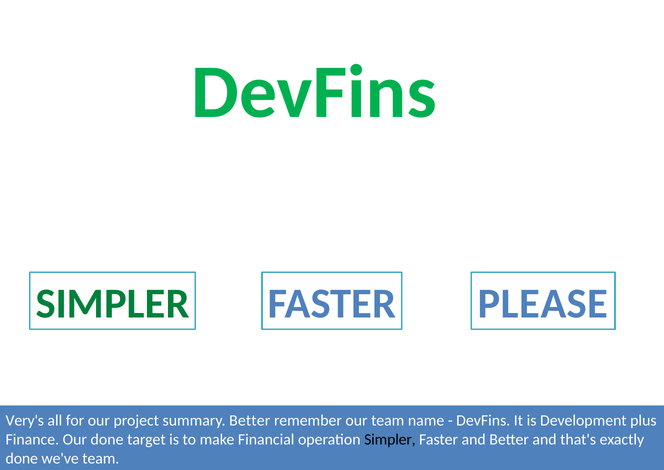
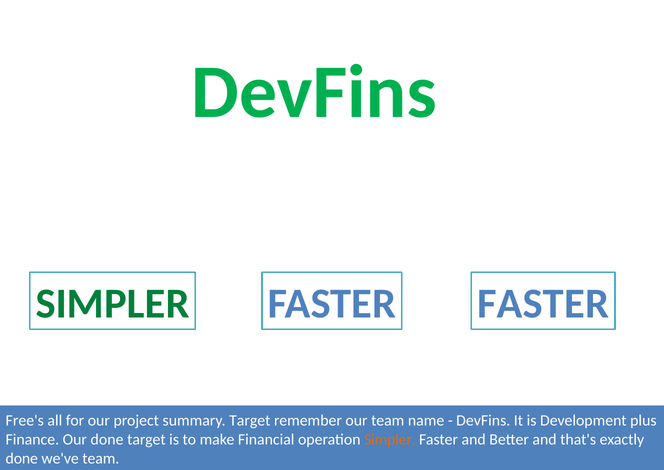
FASTER PLEASE: PLEASE -> FASTER (543, 304)
Very's: Very's -> Free's (25, 421)
summary Better: Better -> Target (250, 421)
Simpler colour: black -> orange (390, 440)
